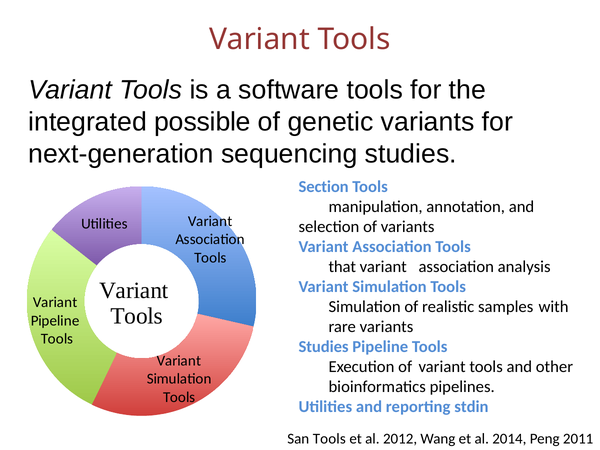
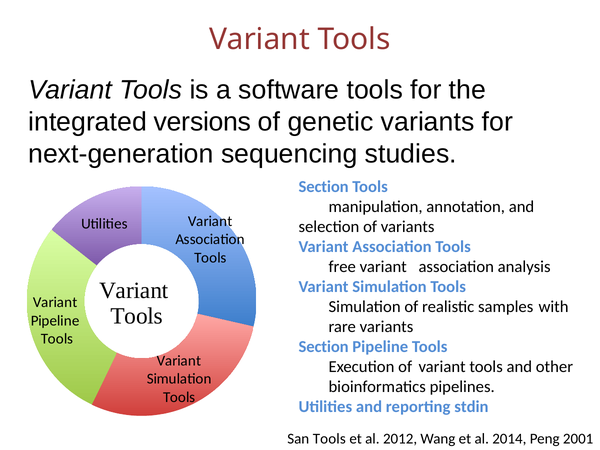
possible: possible -> versions (203, 122)
that: that -> free (342, 267)
Studies: Studies -> Section (324, 347)
2011: 2011 -> 2001 (578, 439)
